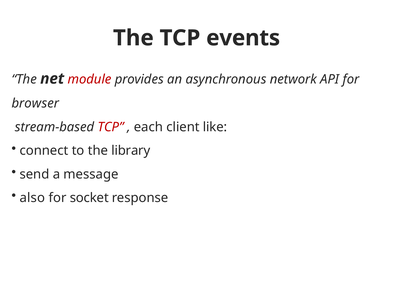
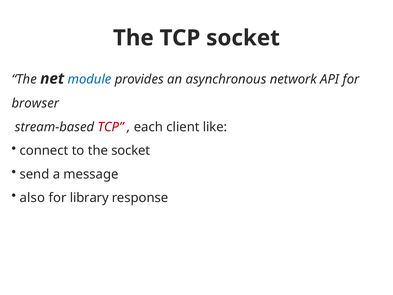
TCP events: events -> socket (243, 38)
module colour: red -> blue (90, 79)
the library: library -> socket (131, 150)
socket: socket -> library (89, 198)
